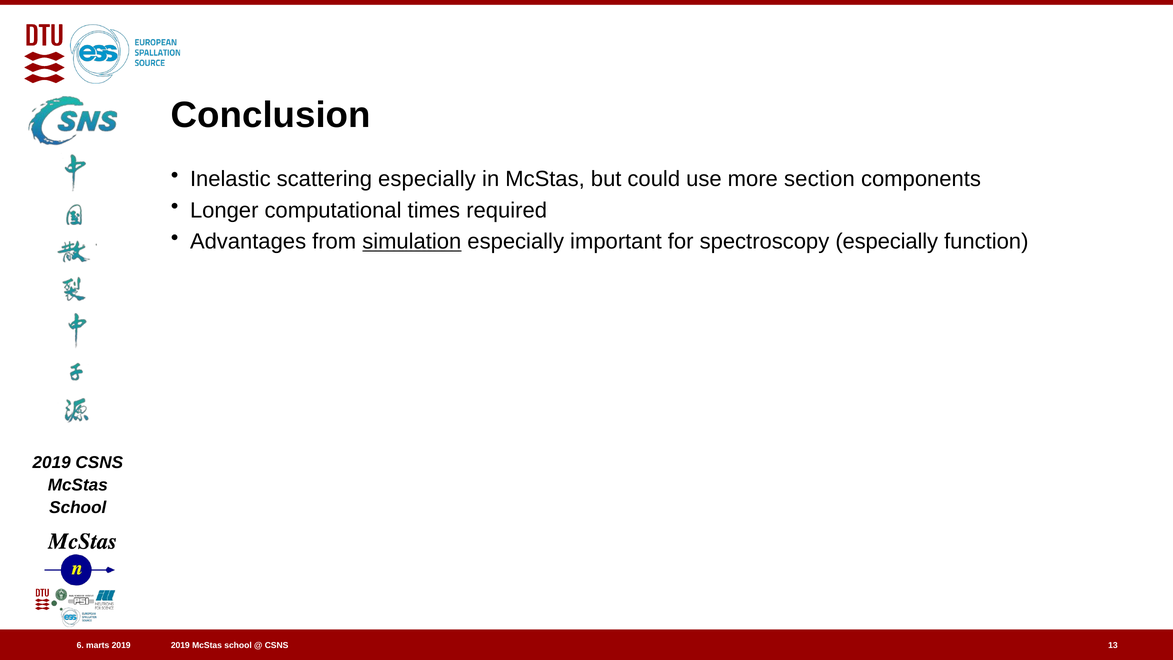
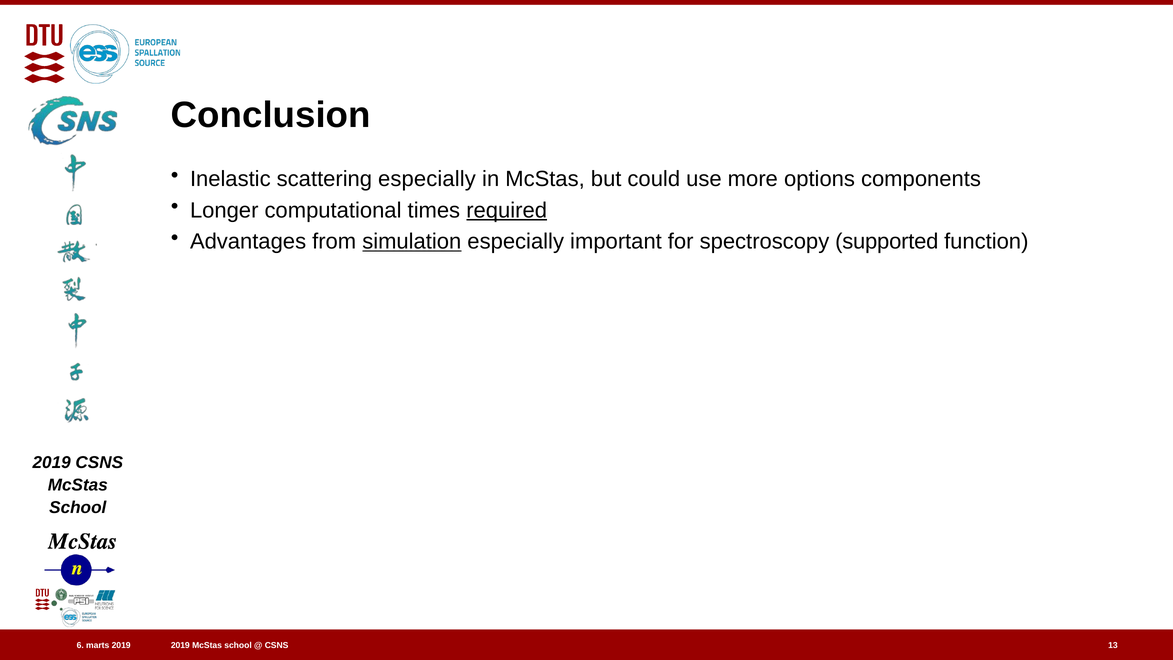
section: section -> options (820, 179)
required underline: none -> present (507, 210)
spectroscopy especially: especially -> supported (887, 242)
